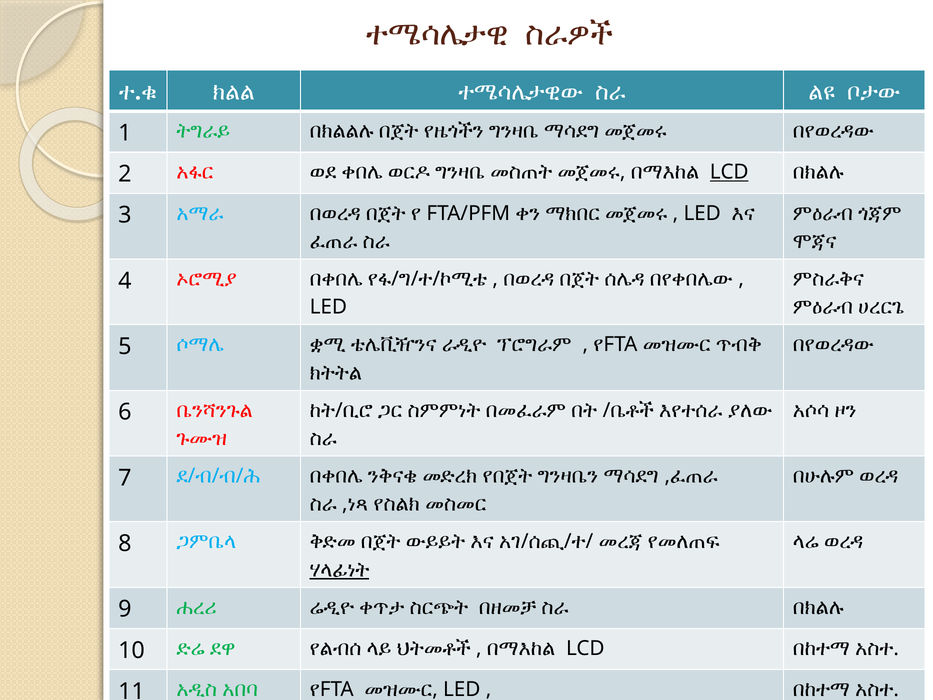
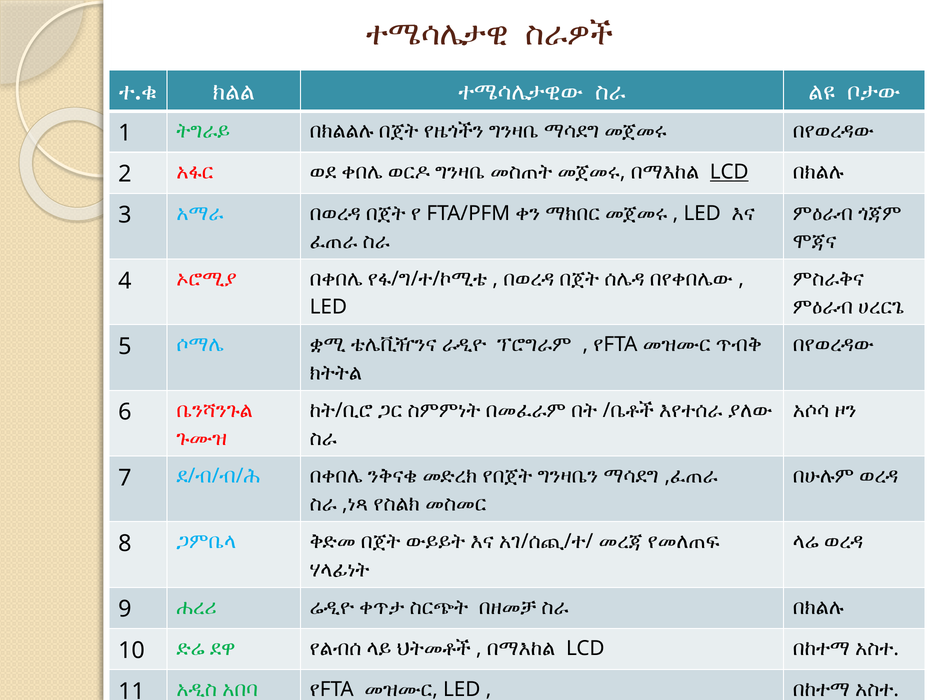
ሃላፊነት underline: present -> none (339, 570)
